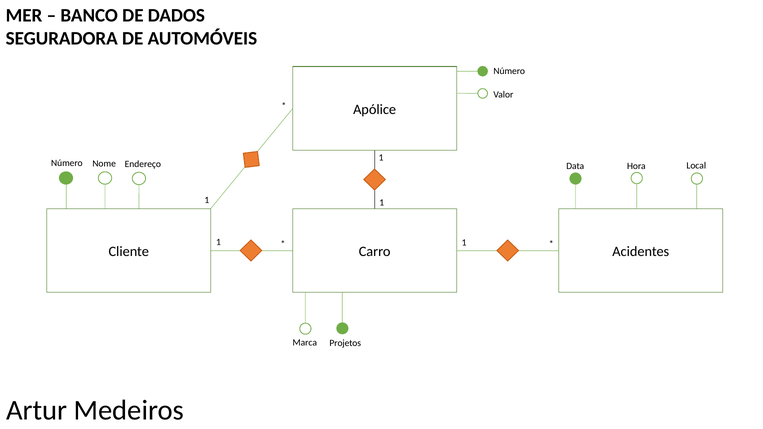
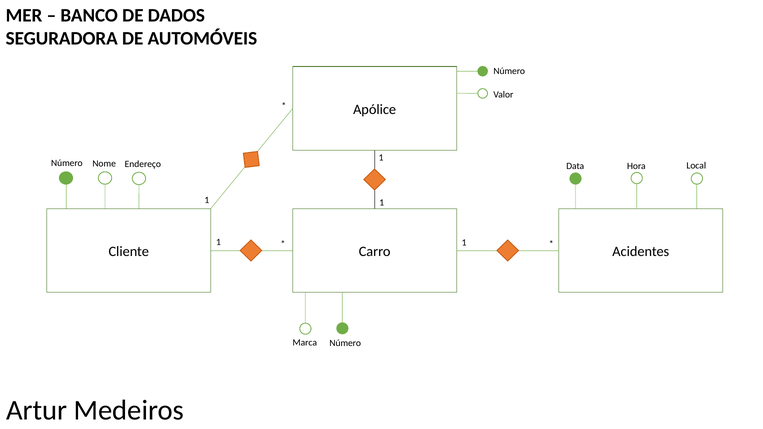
Marca Projetos: Projetos -> Número (345, 343)
